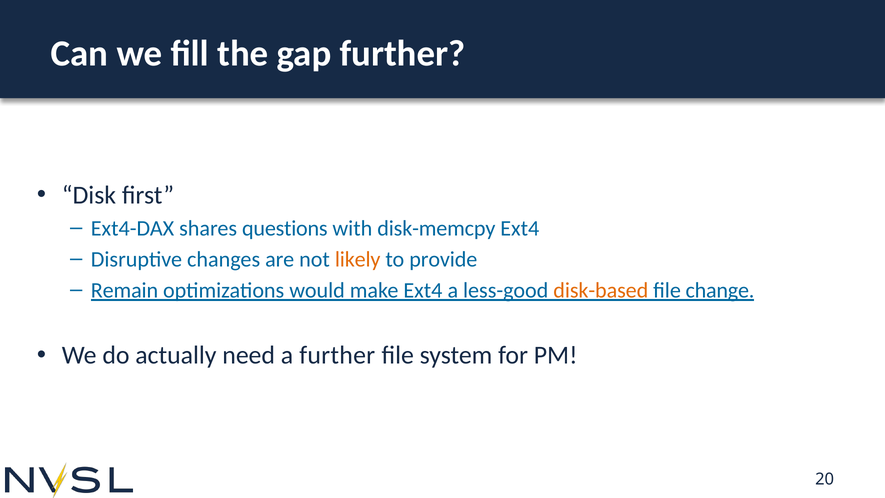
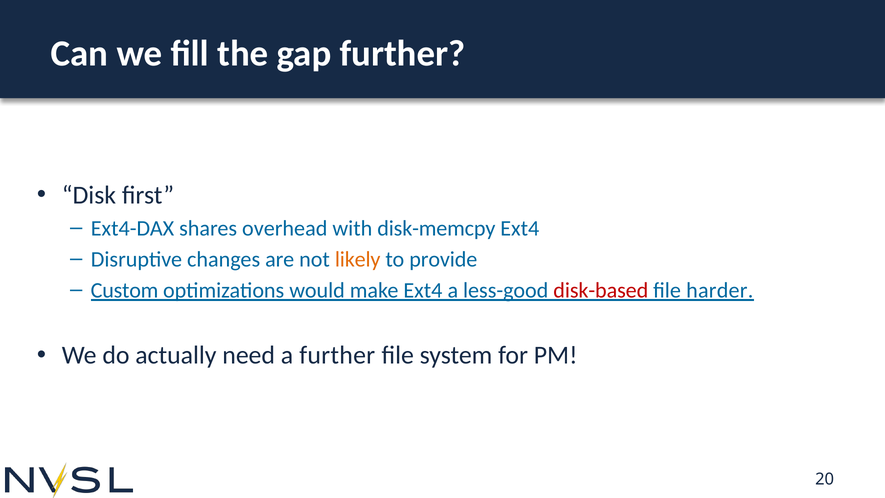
questions: questions -> overhead (285, 228)
Remain: Remain -> Custom (125, 290)
disk-based colour: orange -> red (601, 290)
change: change -> harder (720, 290)
